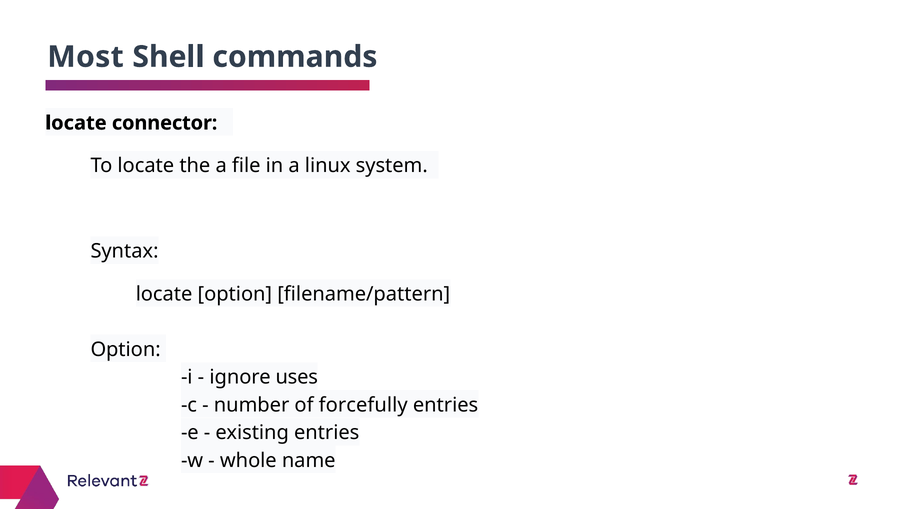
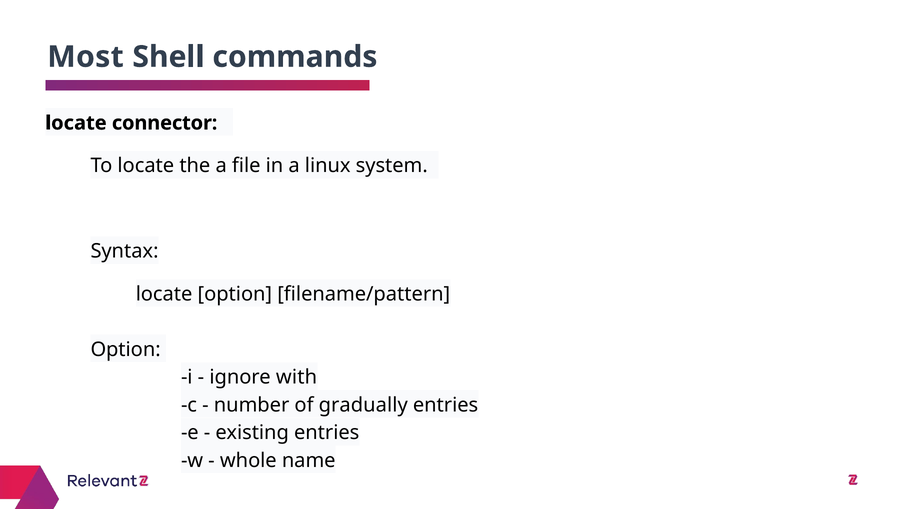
uses: uses -> with (297, 377)
forcefully: forcefully -> gradually (363, 405)
